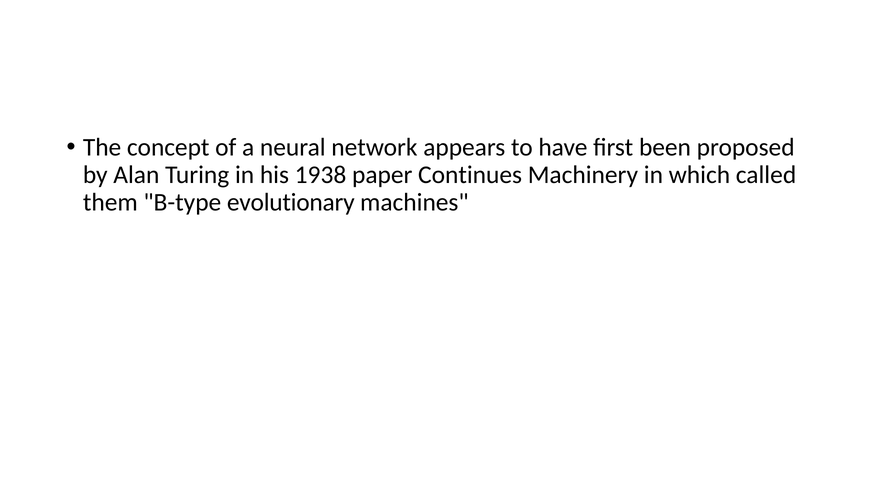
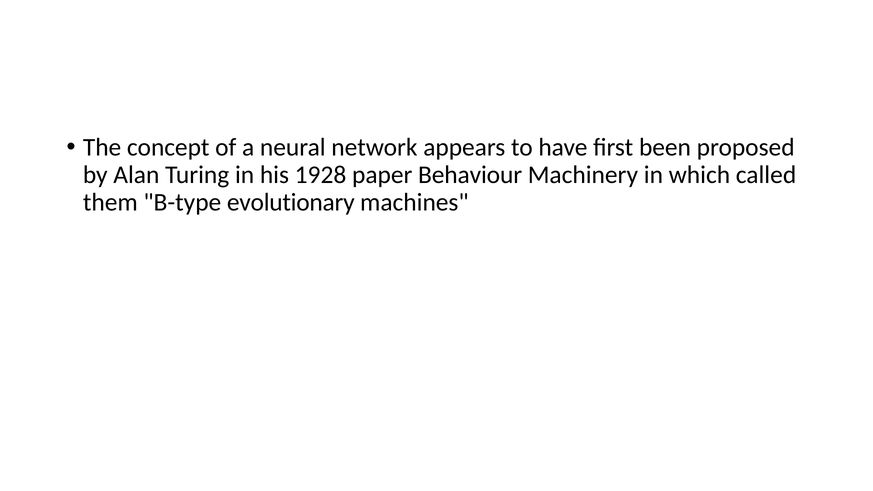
1938: 1938 -> 1928 (321, 175)
Continues: Continues -> Behaviour (470, 175)
